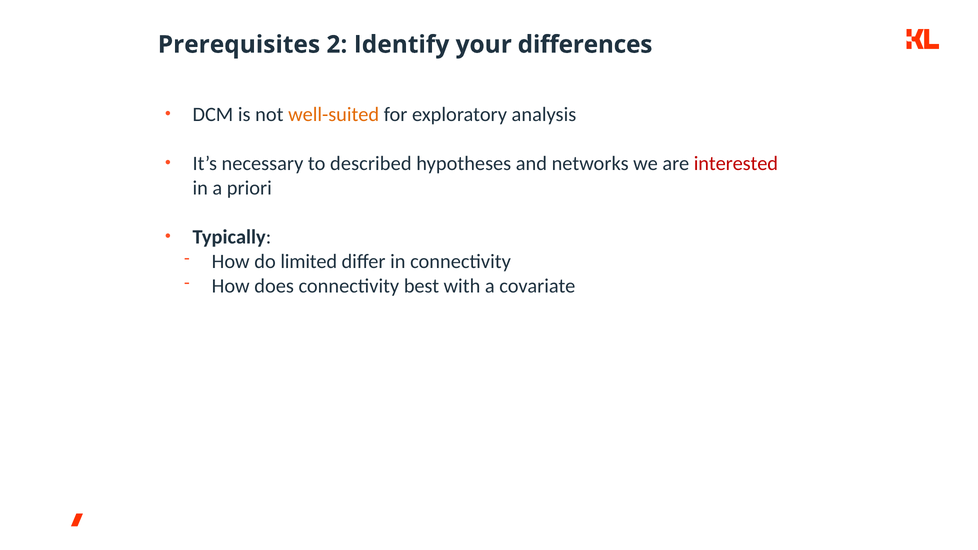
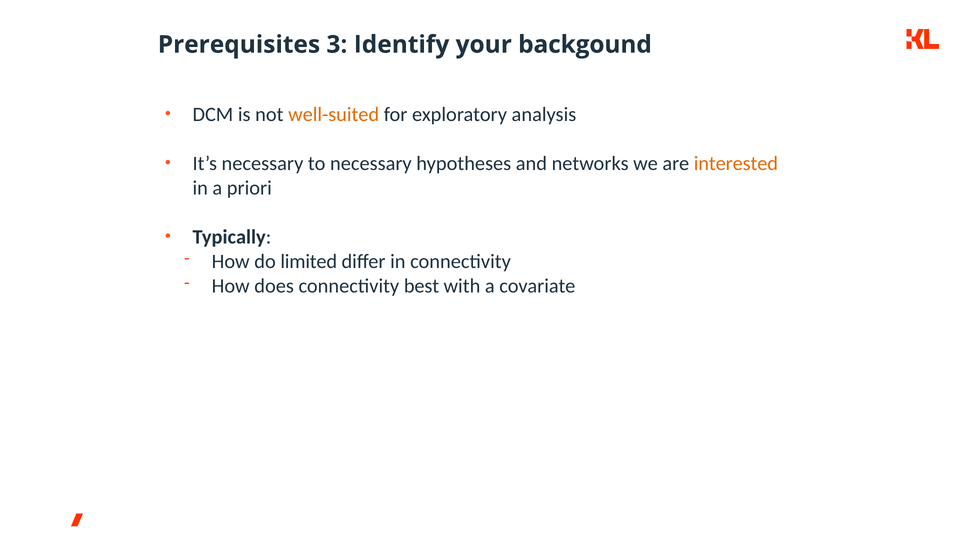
2: 2 -> 3 (337, 45)
differences: differences -> backgound (585, 45)
to described: described -> necessary (371, 164)
interested colour: red -> orange (736, 164)
